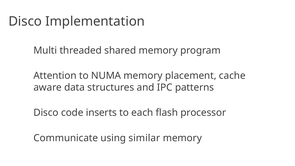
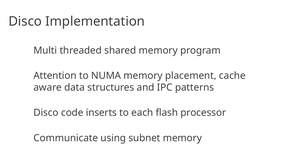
similar: similar -> subnet (144, 138)
